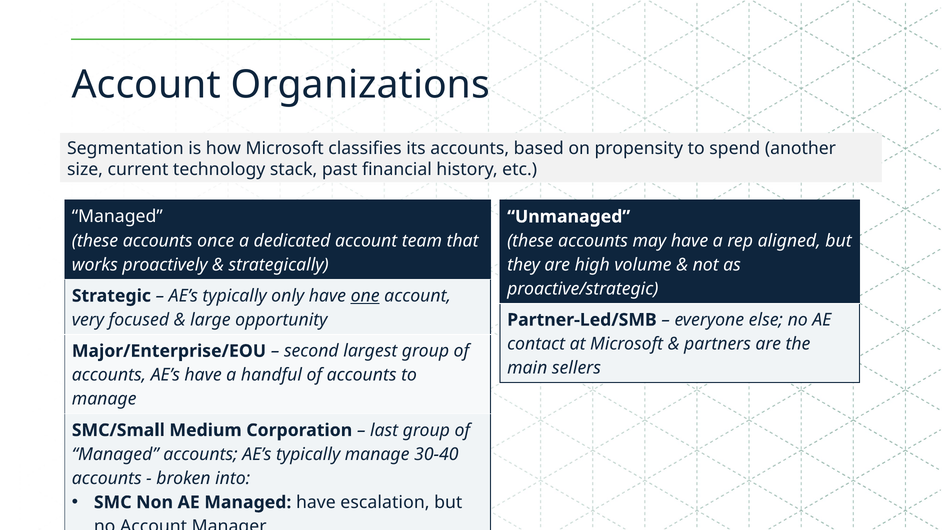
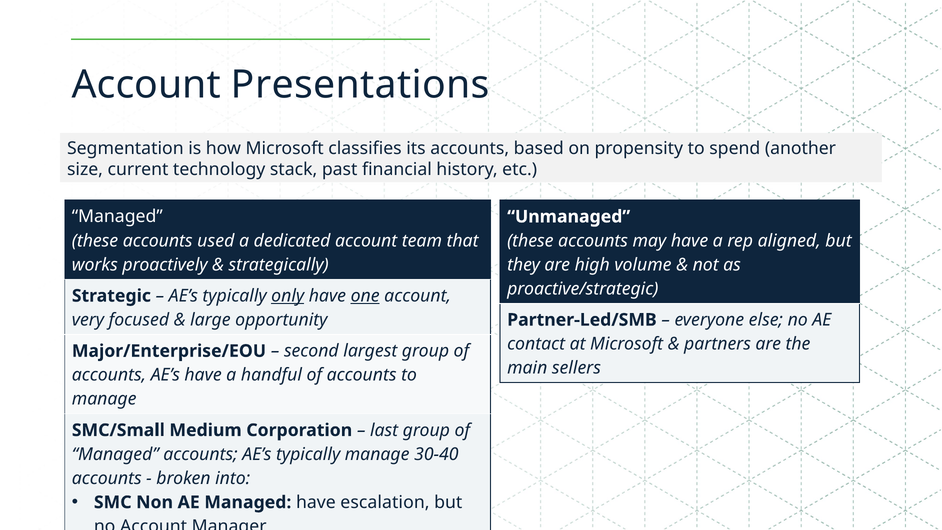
Organizations: Organizations -> Presentations (360, 85)
once: once -> used (216, 241)
only underline: none -> present (288, 296)
